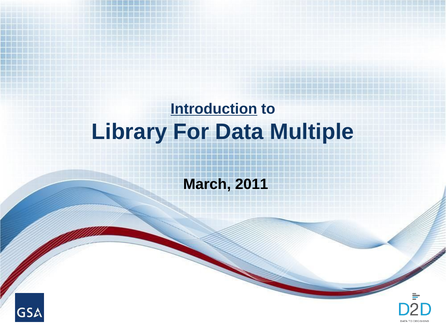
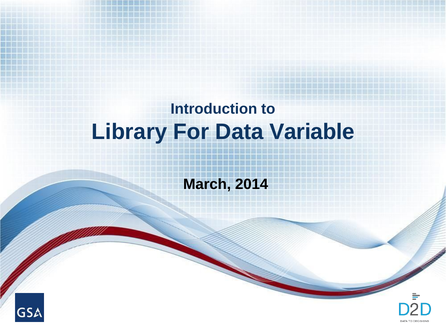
Introduction underline: present -> none (214, 109)
Multiple: Multiple -> Variable (312, 132)
2011: 2011 -> 2014 (252, 184)
